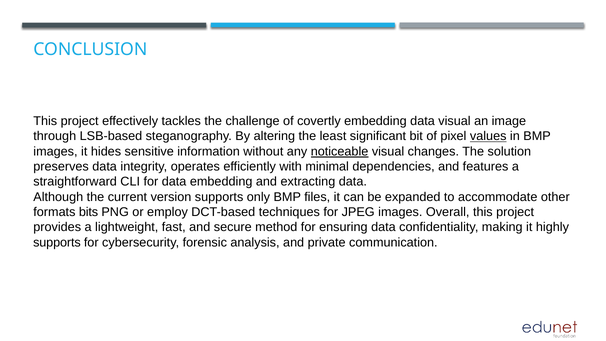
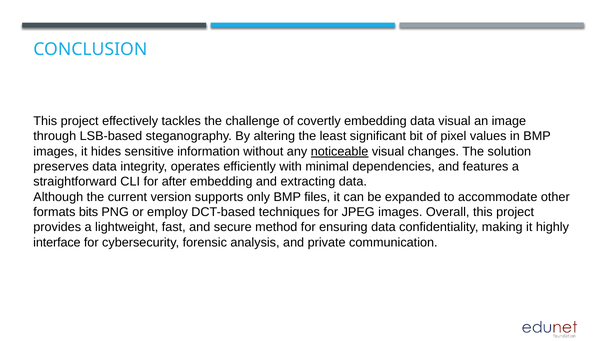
values underline: present -> none (488, 136)
for data: data -> after (174, 182)
supports: supports -> interface (57, 242)
